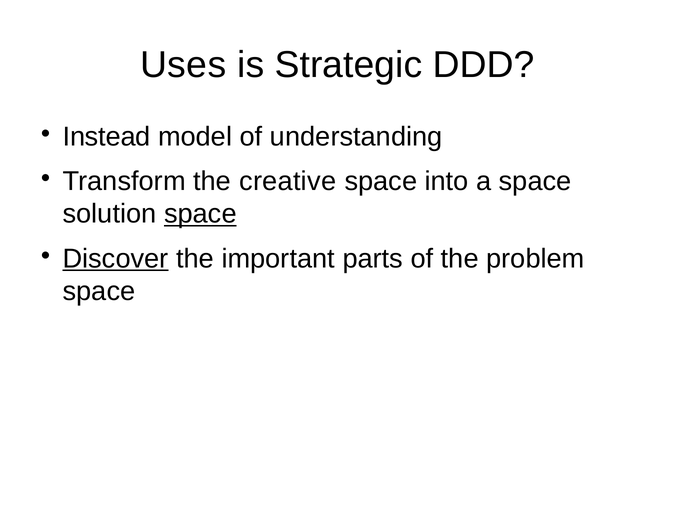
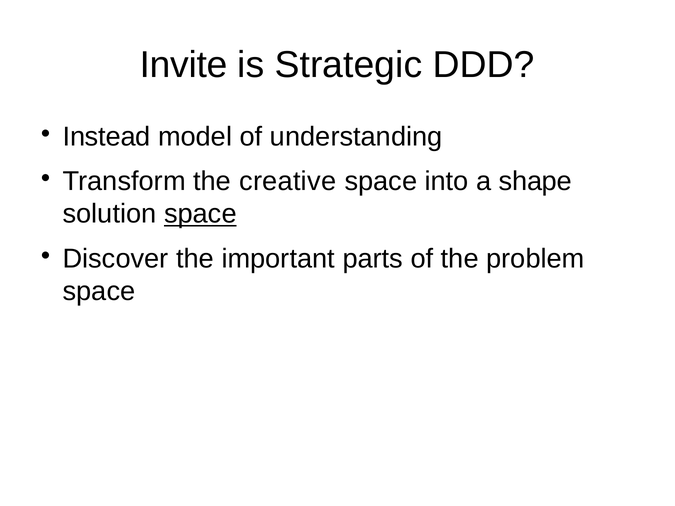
Uses: Uses -> Invite (184, 65)
a space: space -> shape (535, 181)
Discover underline: present -> none (116, 259)
